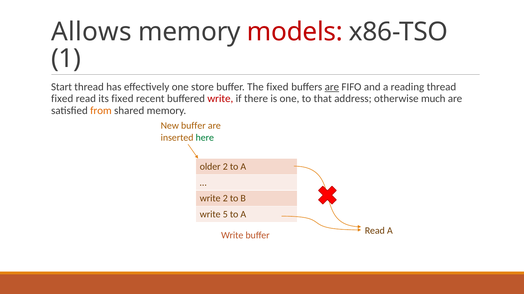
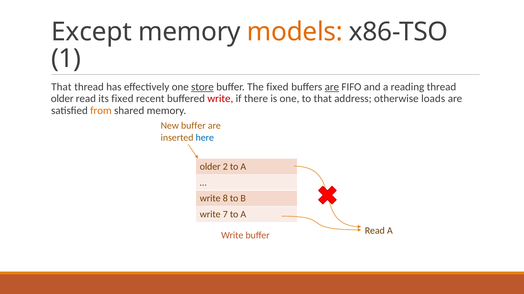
Allows: Allows -> Except (92, 32)
models colour: red -> orange (295, 32)
Start: Start -> That (61, 87)
store underline: none -> present (202, 87)
fixed: fixed -> older (62, 99)
much: much -> loads (433, 99)
here colour: green -> blue (205, 138)
write 2: 2 -> 8 (225, 199)
5: 5 -> 7 (225, 215)
